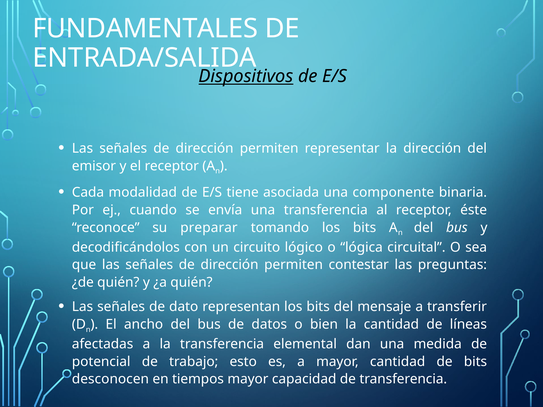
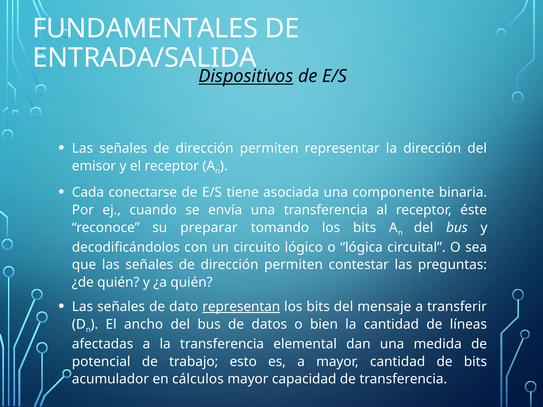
modalidad: modalidad -> conectarse (143, 192)
representan underline: none -> present (241, 307)
desconocen: desconocen -> acumulador (110, 379)
tiempos: tiempos -> cálculos (198, 379)
